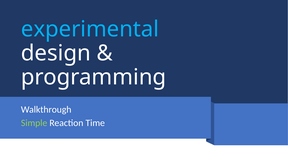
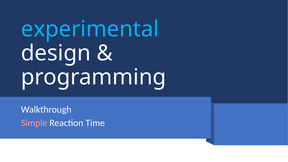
Simple colour: light green -> pink (34, 123)
